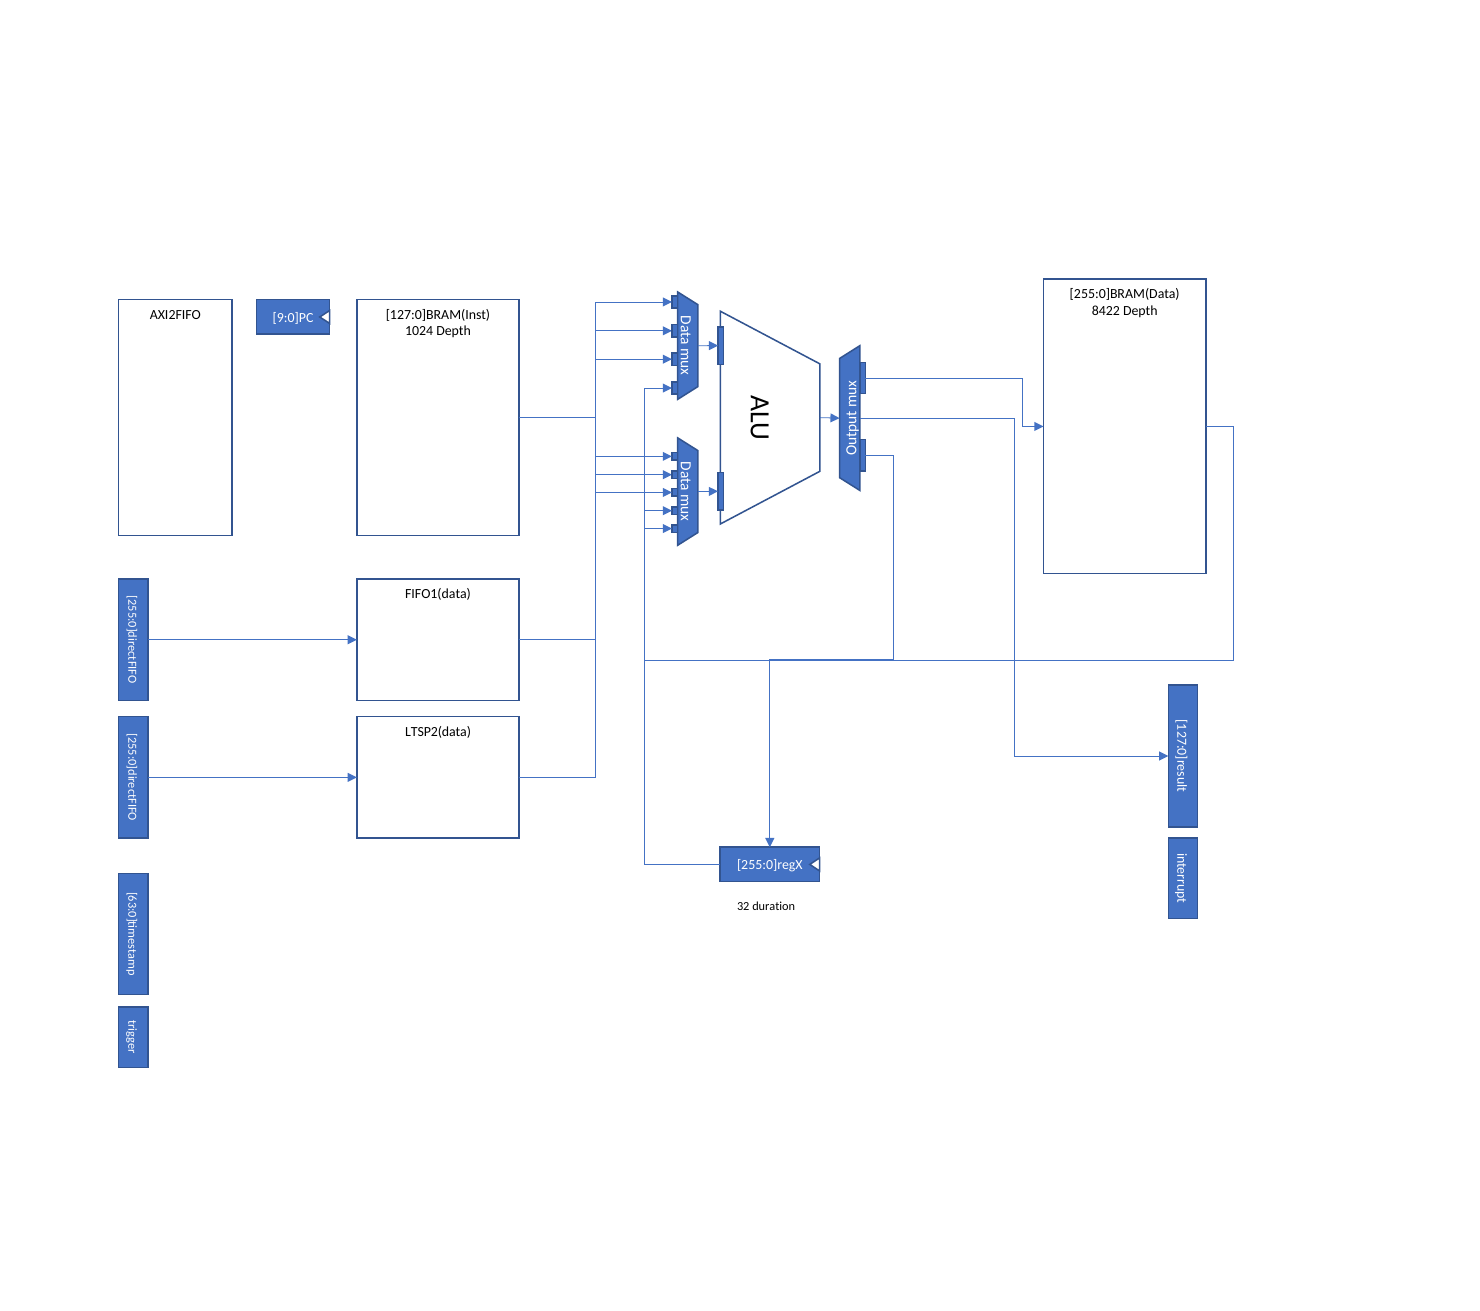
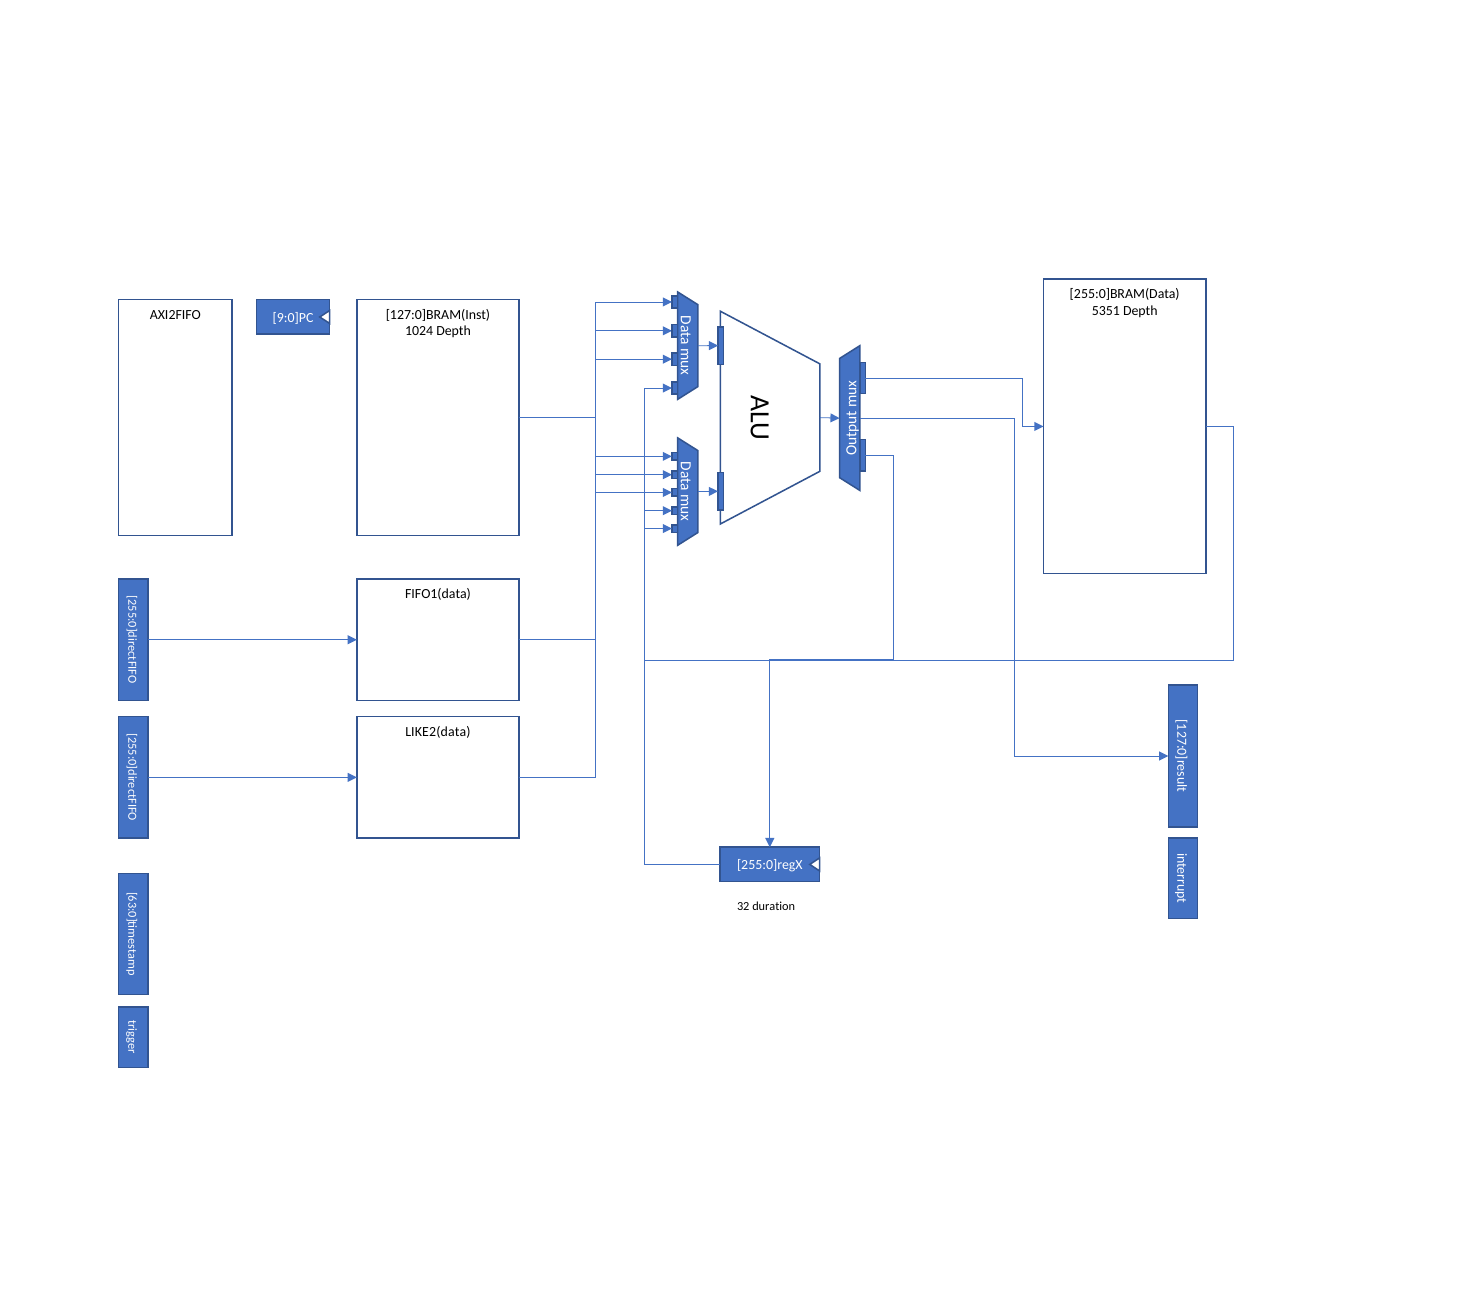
8422: 8422 -> 5351 (1106, 311)
LTSP2(data: LTSP2(data -> LIKE2(data (438, 731)
